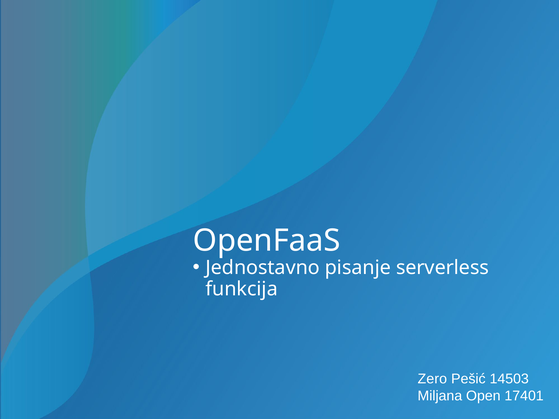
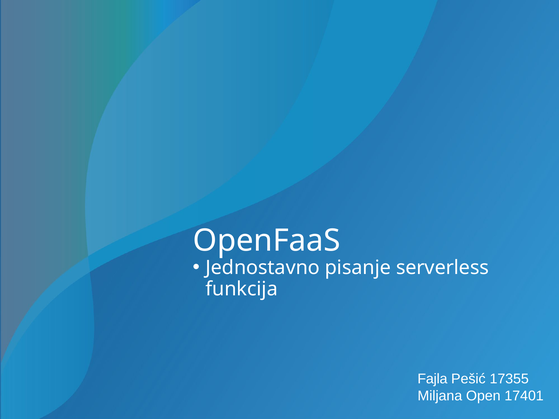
Zero: Zero -> Fajla (432, 379)
14503: 14503 -> 17355 (509, 379)
